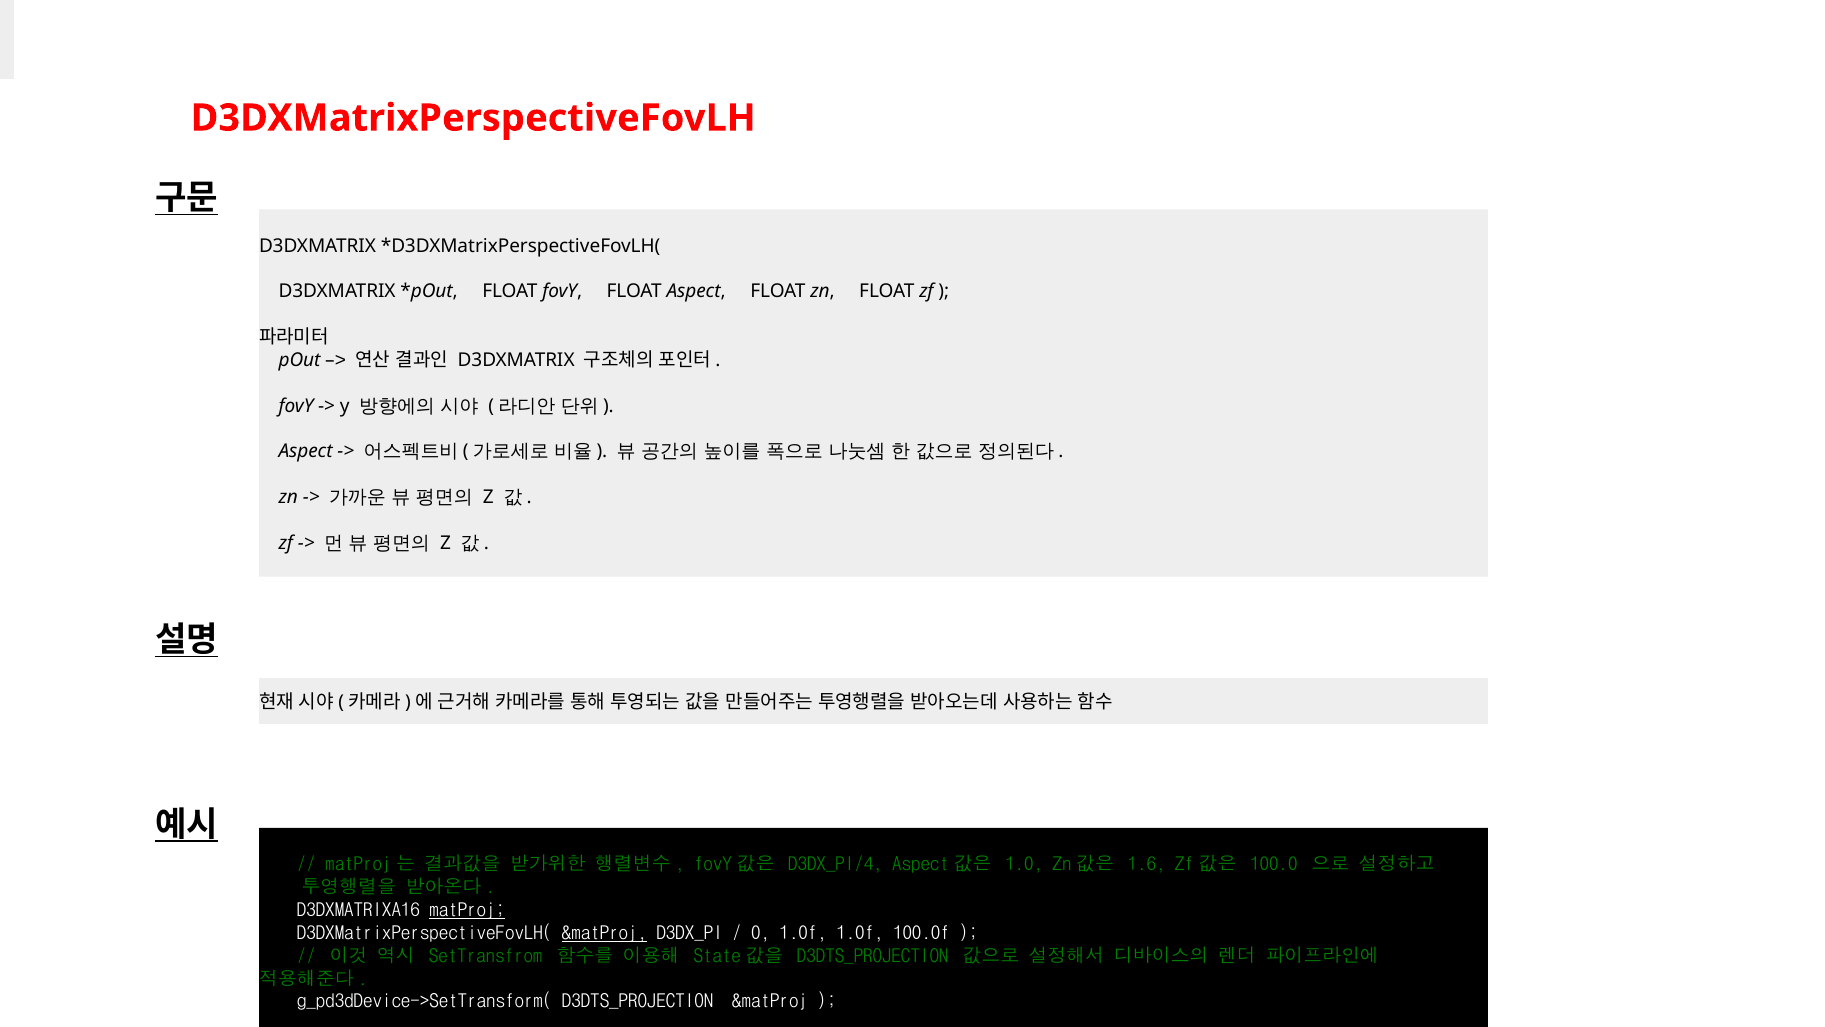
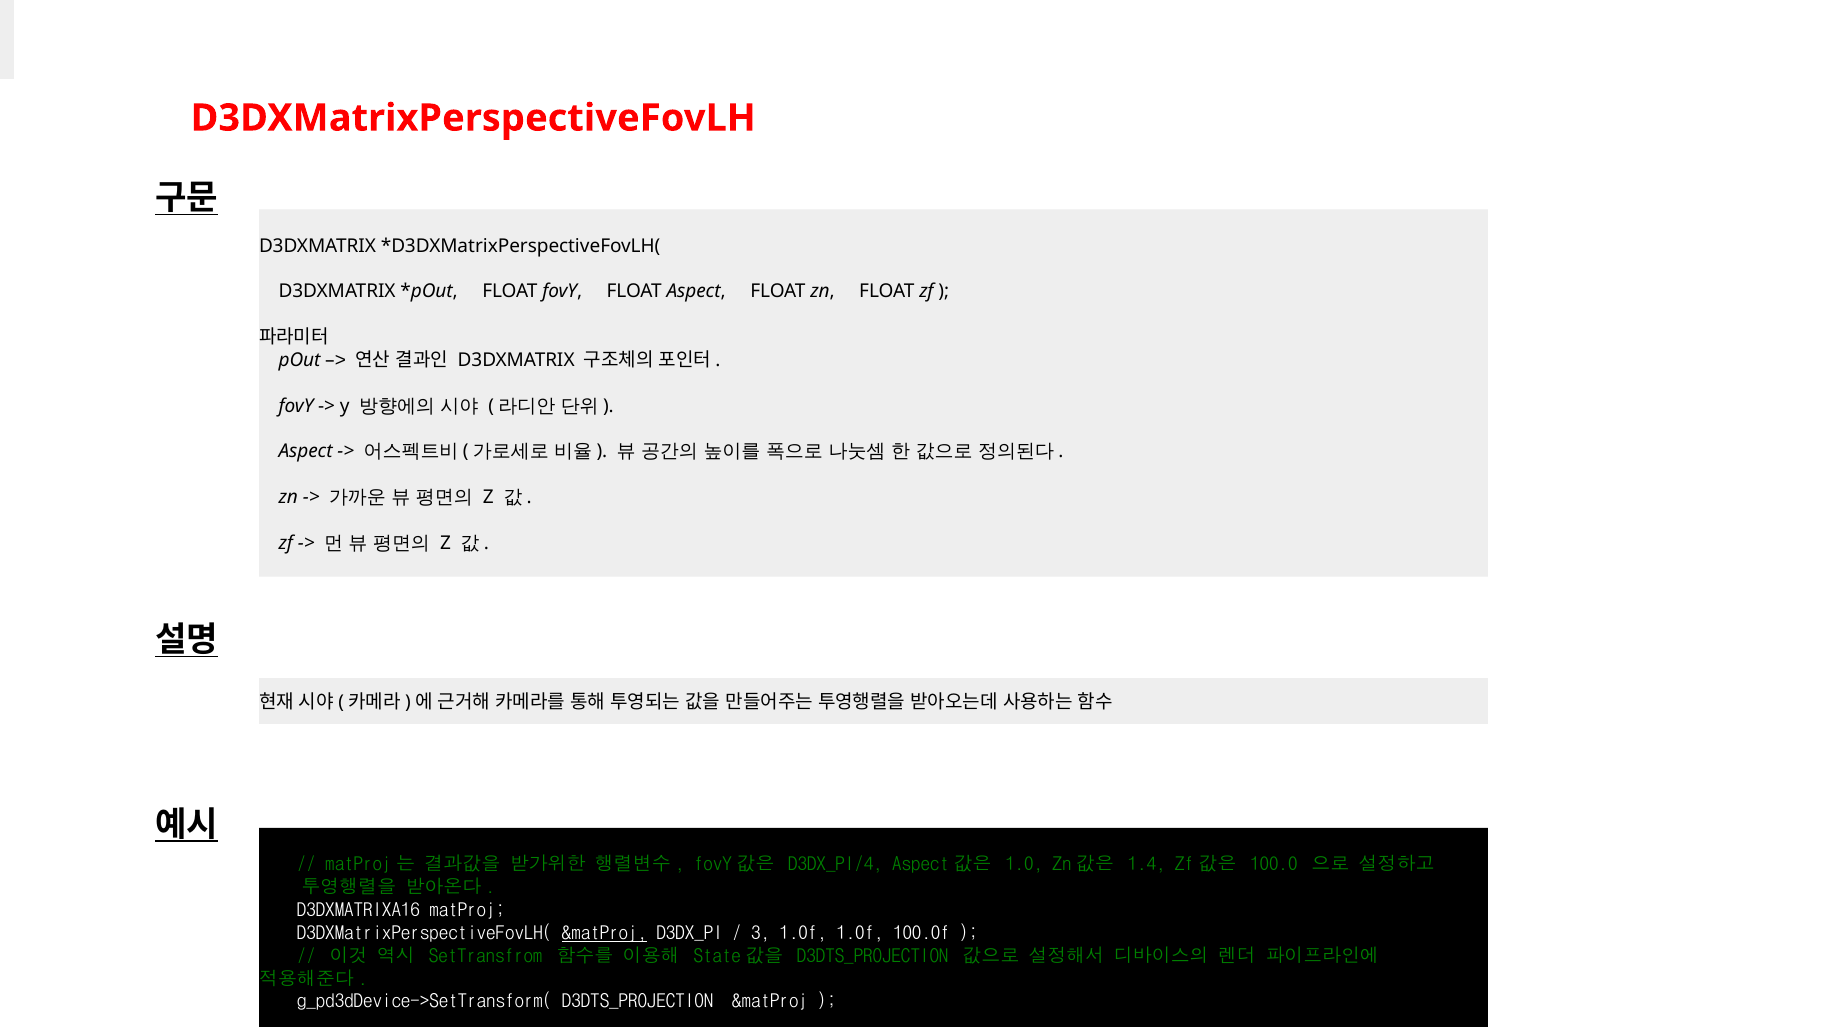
1.6: 1.6 -> 1.4 (1147, 864)
matProj underline: present -> none (467, 910)
0: 0 -> 3 (761, 933)
